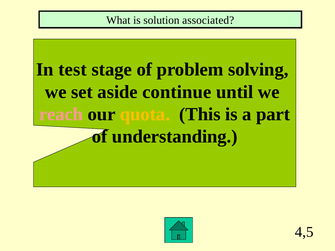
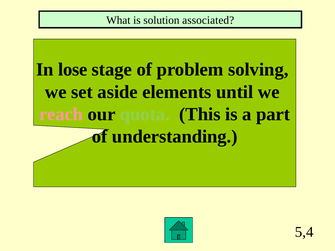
test: test -> lose (73, 70)
continue: continue -> elements (177, 92)
quota colour: yellow -> light green (145, 114)
4,5: 4,5 -> 5,4 (304, 232)
